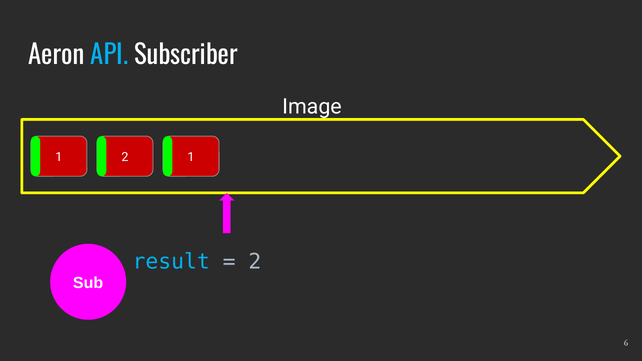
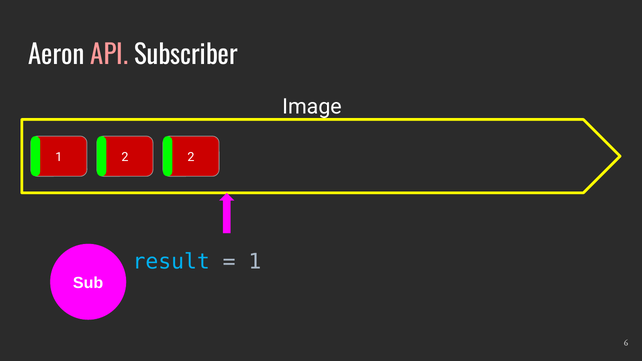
API colour: light blue -> pink (109, 56)
1 1: 1 -> 2 (191, 157)
2: 2 -> 1 (255, 262)
